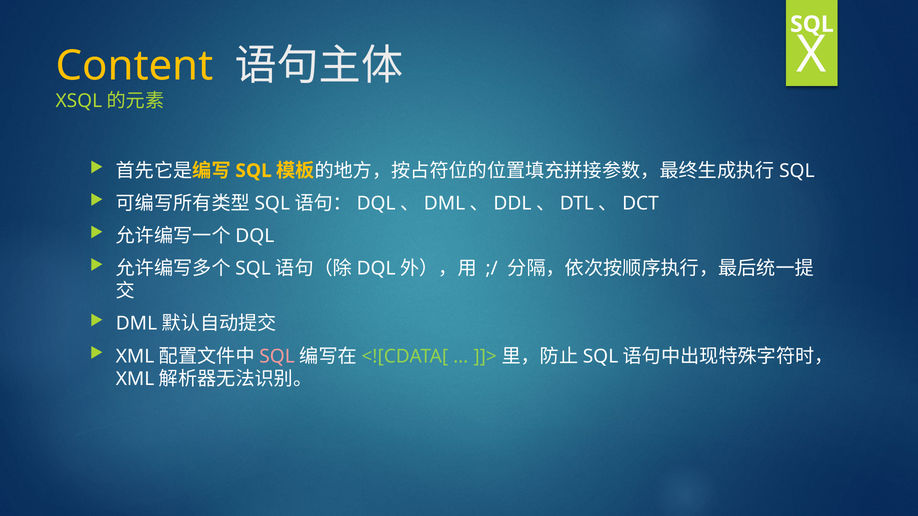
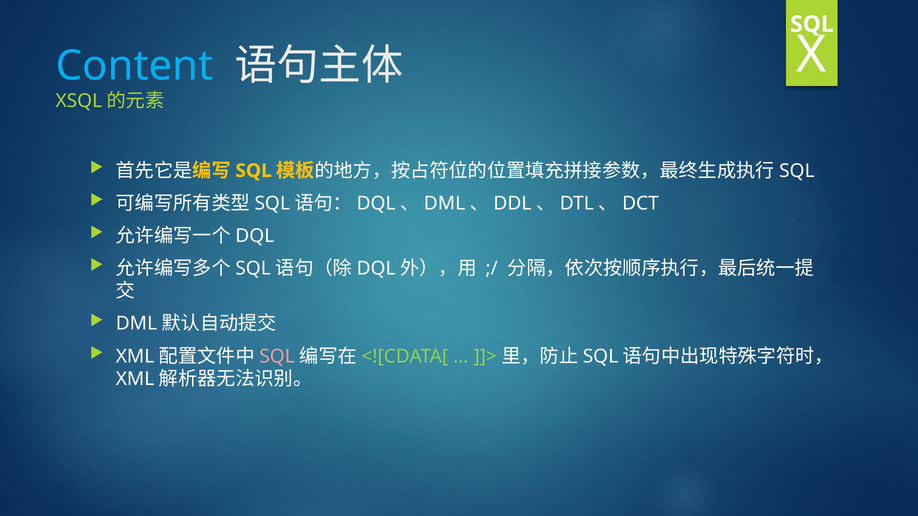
Content colour: yellow -> light blue (135, 66)
